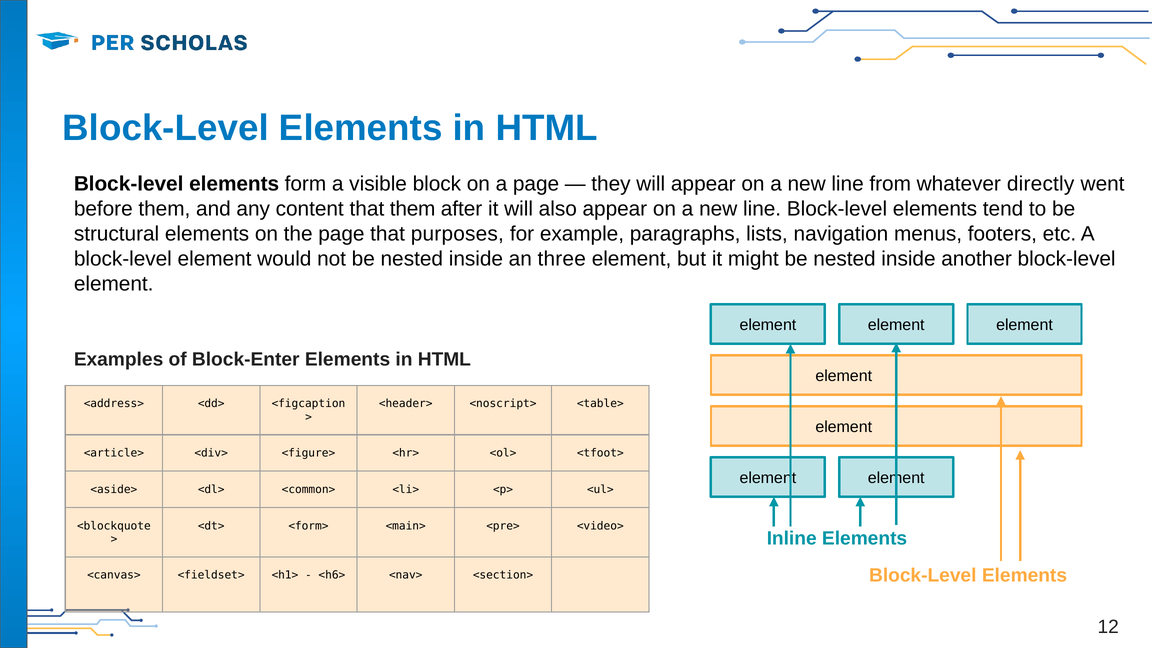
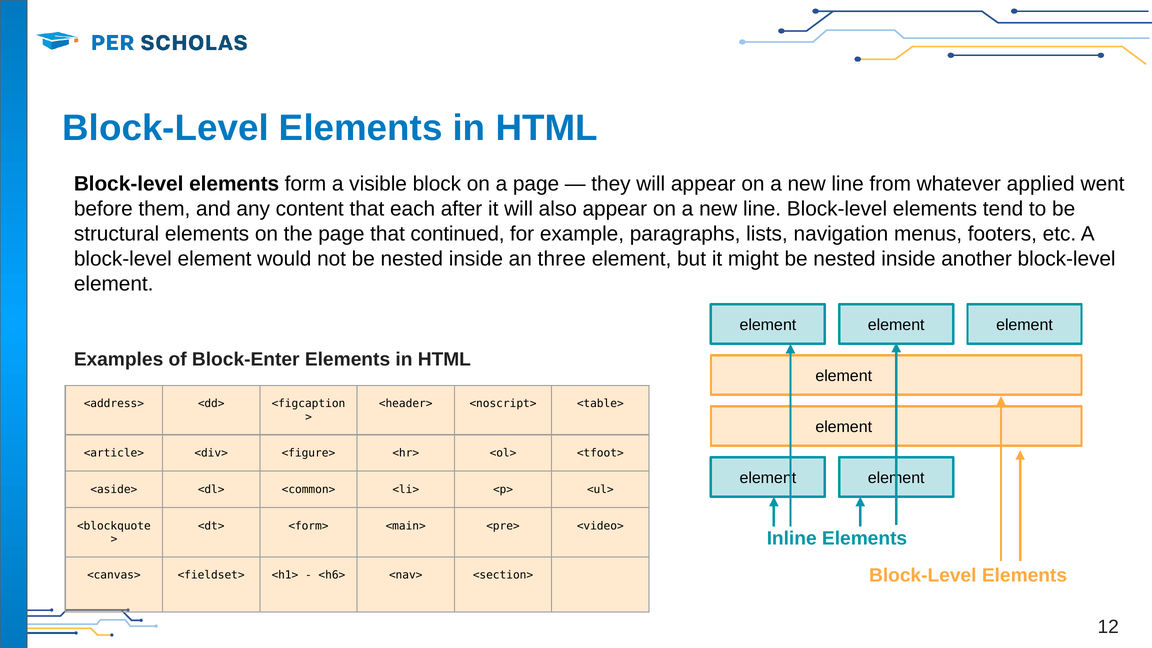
directly: directly -> applied (1041, 184)
that them: them -> each (413, 209)
purposes: purposes -> continued (458, 234)
